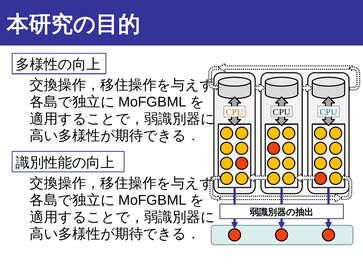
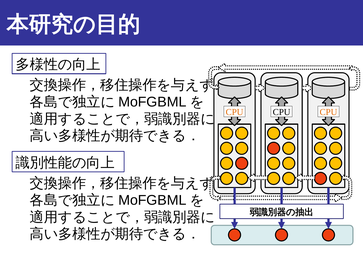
CPU colour: blue -> orange (328, 112)
